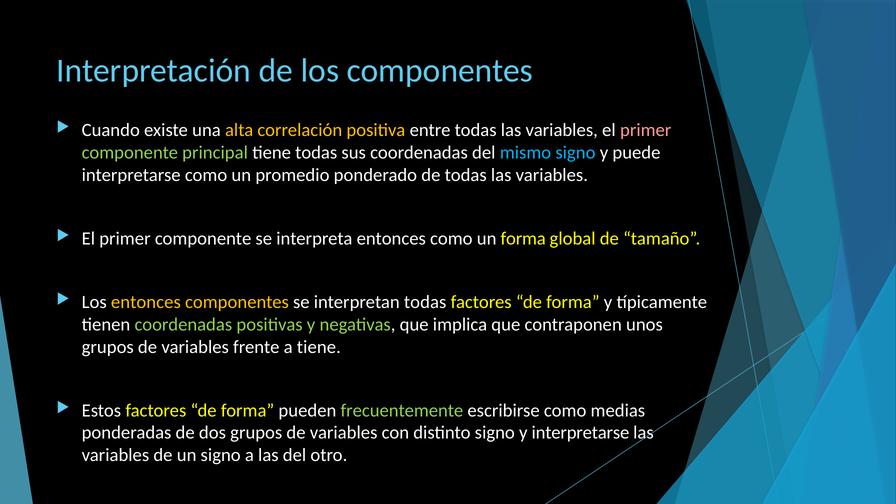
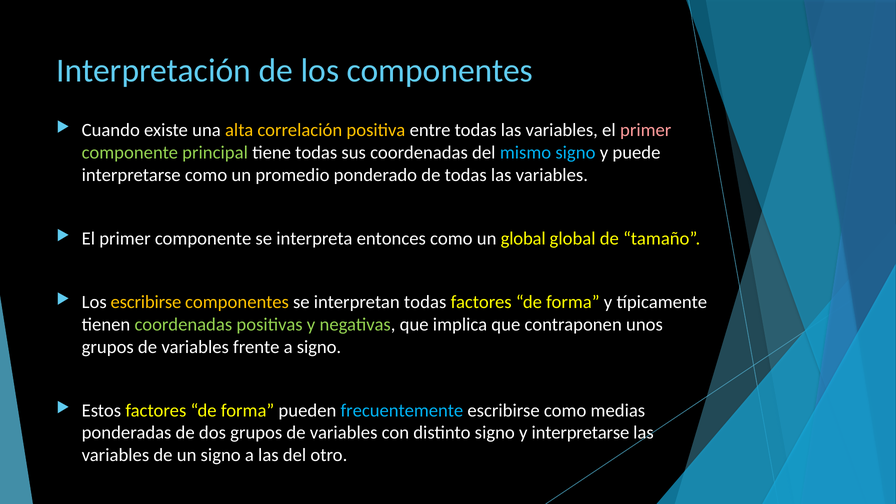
un forma: forma -> global (523, 239)
Los entonces: entonces -> escribirse (146, 302)
a tiene: tiene -> signo (319, 347)
frecuentemente colour: light green -> light blue (402, 410)
